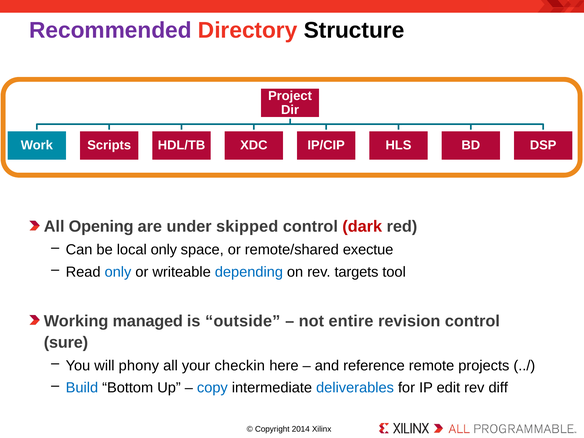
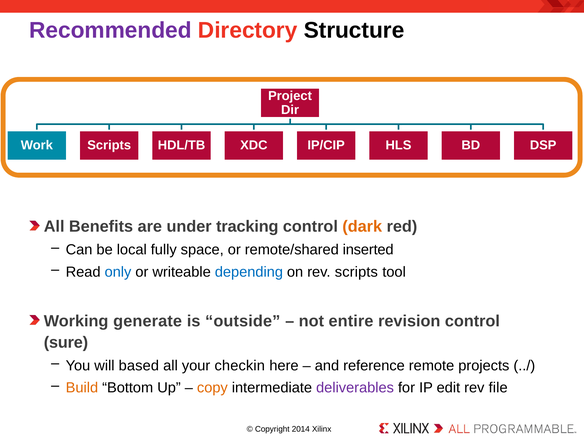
Opening: Opening -> Benefits (101, 227)
skipped: skipped -> tracking (247, 227)
dark colour: red -> orange (362, 227)
local only: only -> fully (164, 250)
exectue: exectue -> inserted (368, 250)
rev targets: targets -> scripts (356, 272)
managed: managed -> generate (148, 321)
phony: phony -> based (139, 366)
Build colour: blue -> orange (82, 388)
copy colour: blue -> orange (212, 388)
deliverables colour: blue -> purple (355, 388)
diff: diff -> file (498, 388)
